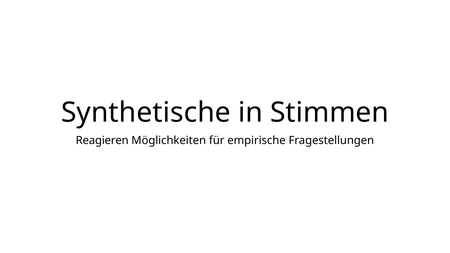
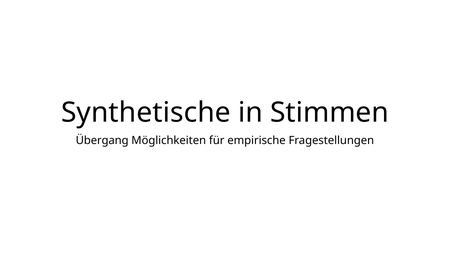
Reagieren: Reagieren -> Übergang (102, 141)
